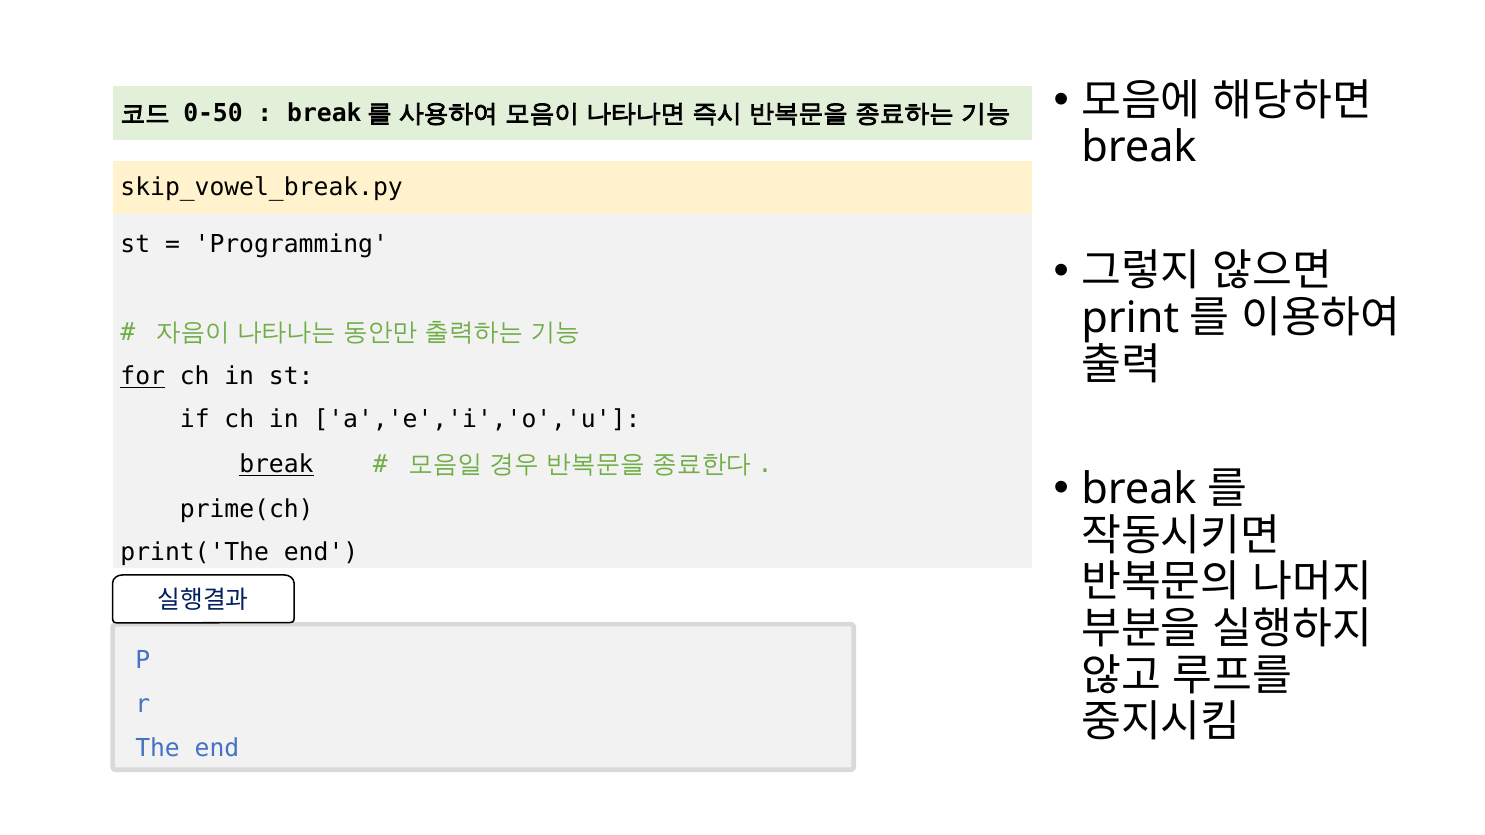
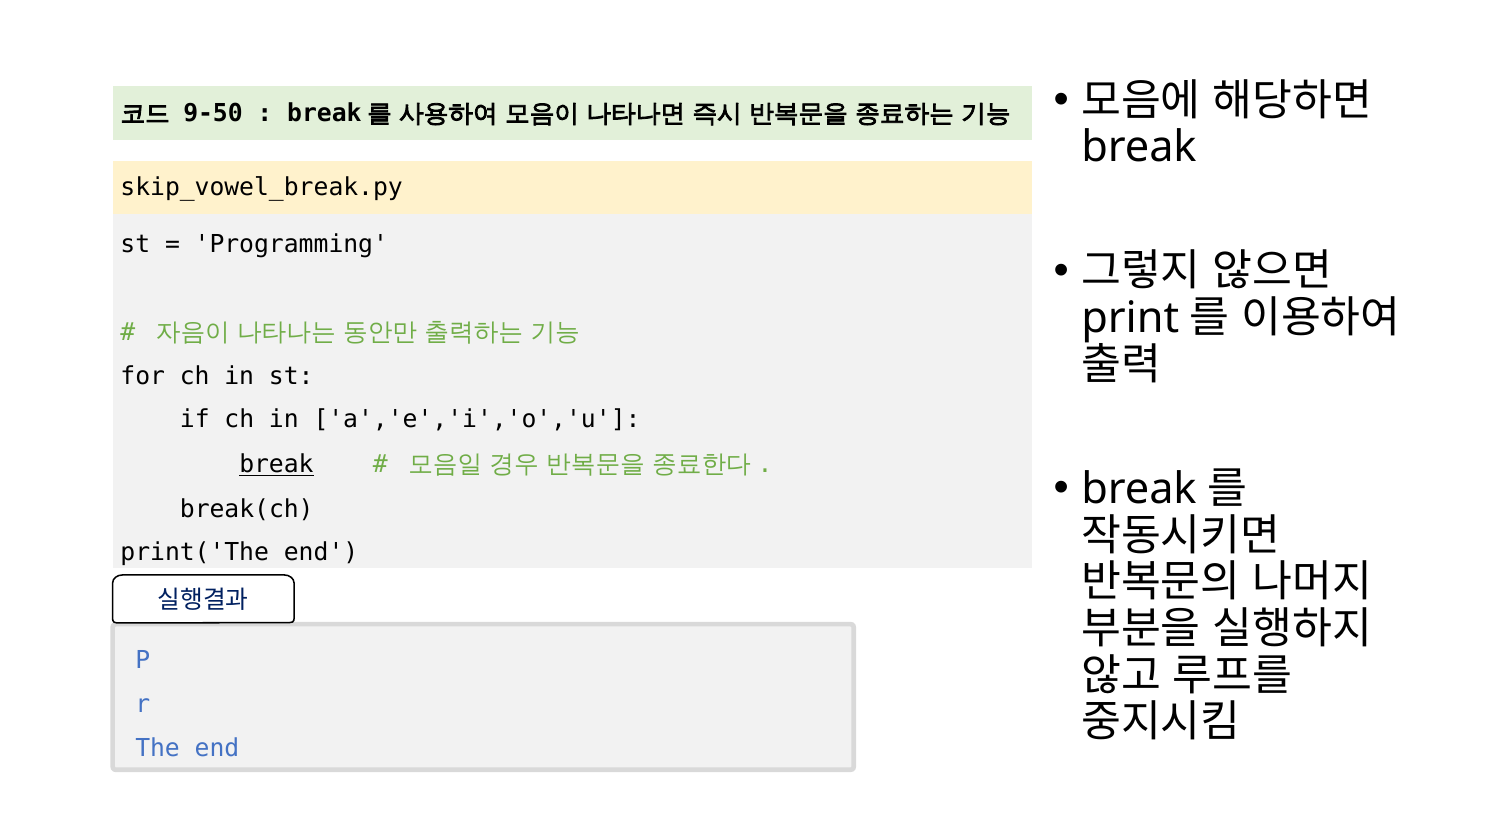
0-50: 0-50 -> 9-50 (213, 113)
for underline: present -> none (143, 377)
prime(ch: prime(ch -> break(ch (247, 509)
